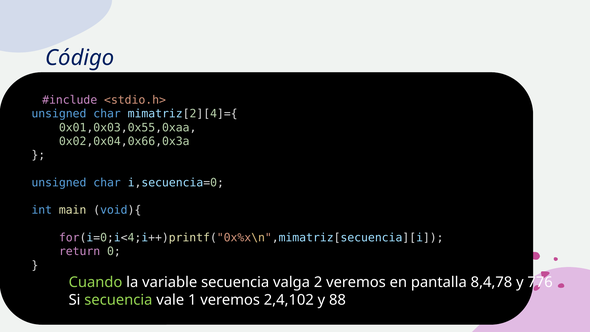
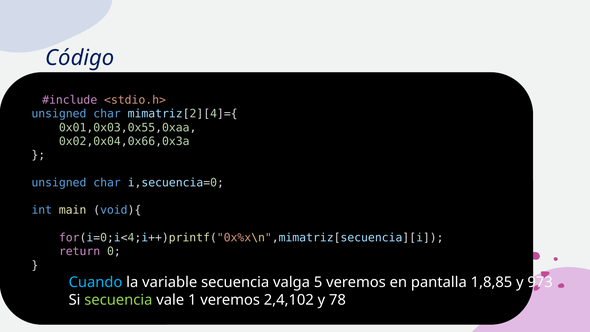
Cuando colour: light green -> light blue (95, 282)
2: 2 -> 5 (318, 282)
8,4,78: 8,4,78 -> 1,8,85 (491, 282)
776: 776 -> 973 (540, 282)
88: 88 -> 78 (337, 300)
